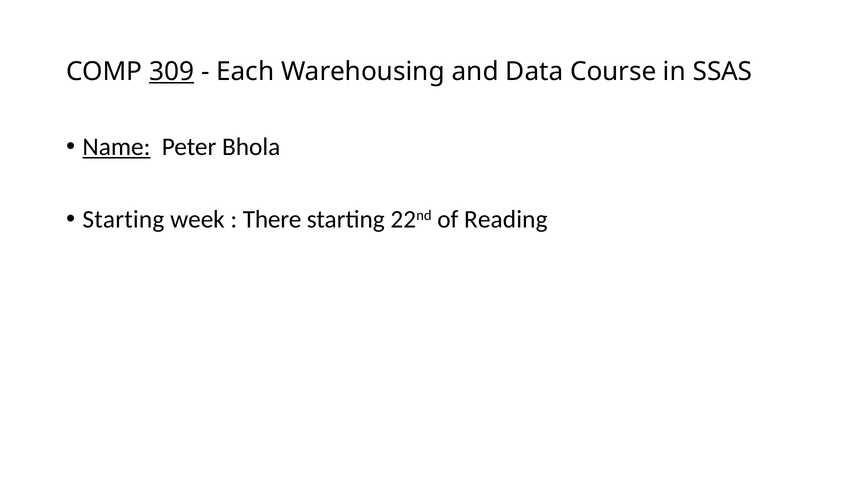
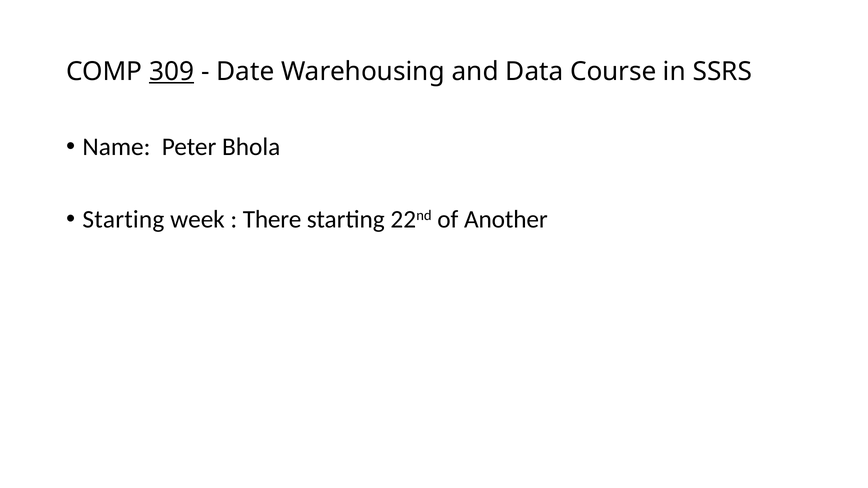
Each: Each -> Date (245, 72)
SSAS: SSAS -> SSRS (722, 72)
Name underline: present -> none (116, 147)
Reading: Reading -> Another (506, 220)
